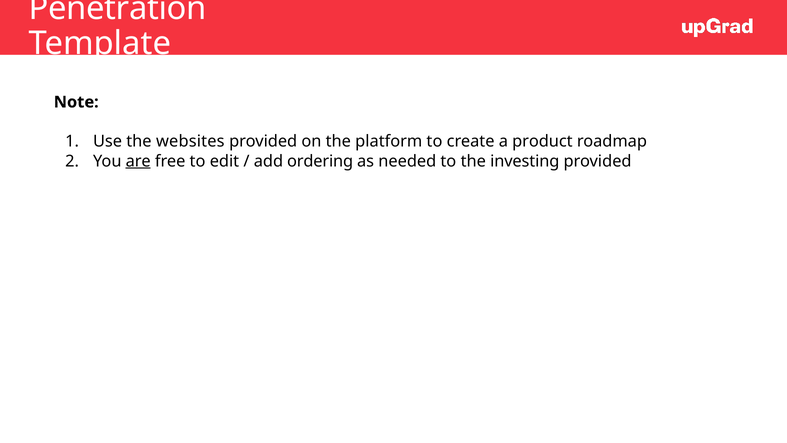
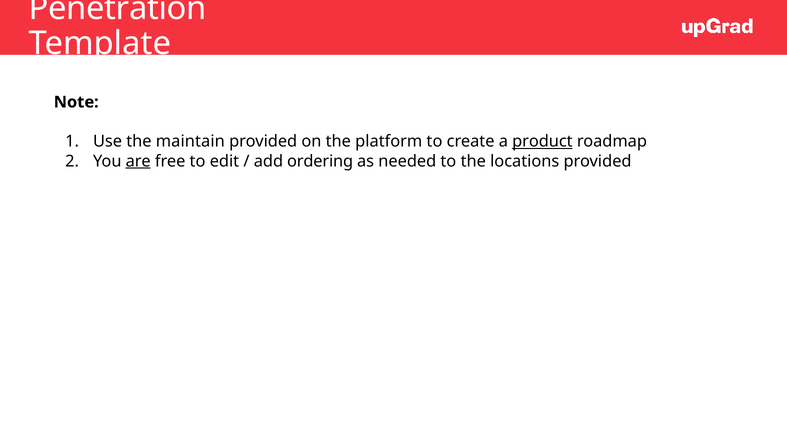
websites: websites -> maintain (190, 141)
product underline: none -> present (542, 141)
investing: investing -> locations (525, 161)
